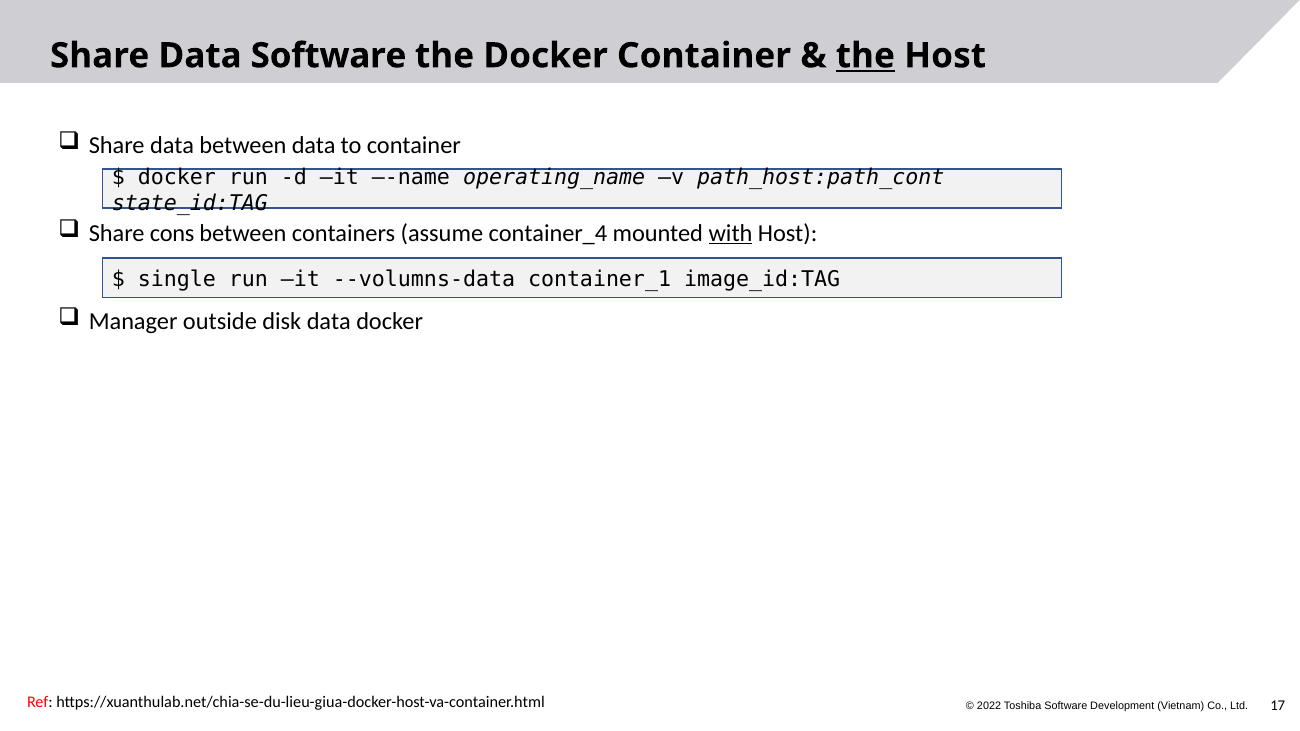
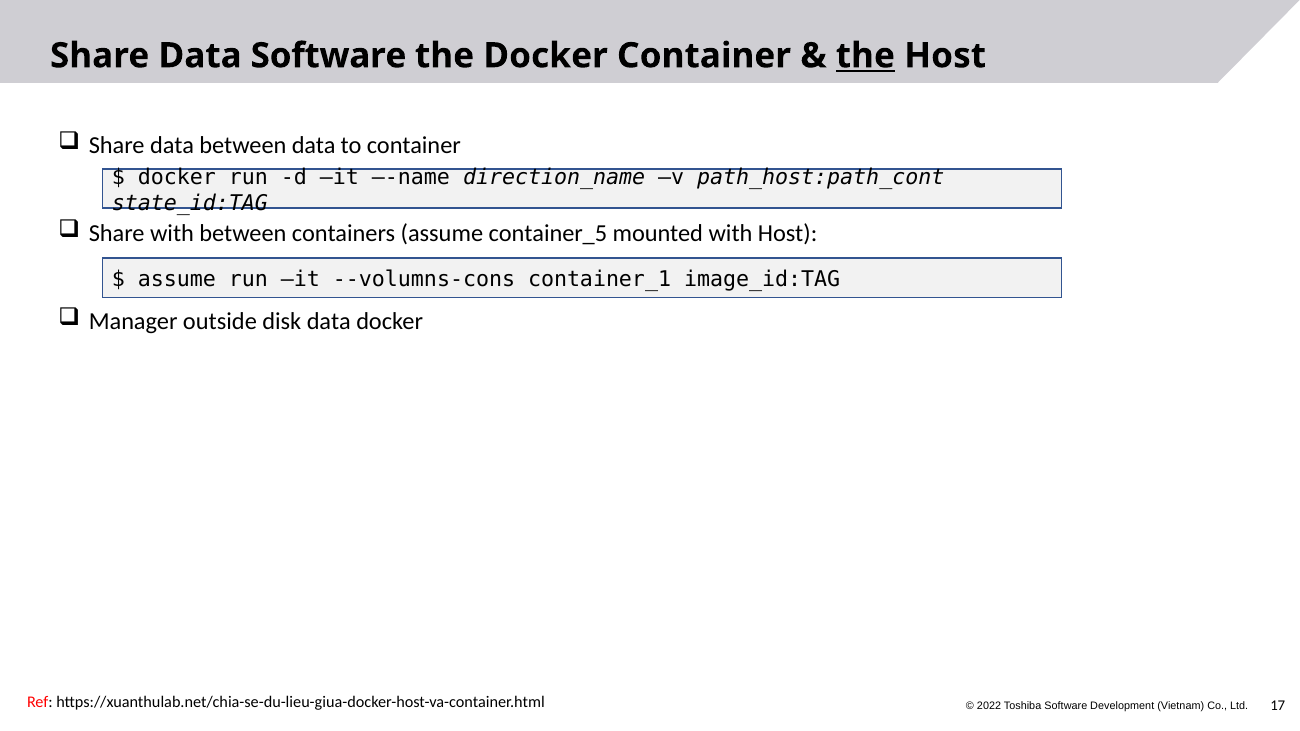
operating_name: operating_name -> direction_name (554, 177)
Share cons: cons -> with (172, 233)
container_4: container_4 -> container_5 (548, 233)
with underline: present -> none (730, 233)
single: single -> assume (177, 279)
--volumns-data: --volumns-data -> --volumns-cons (424, 279)
